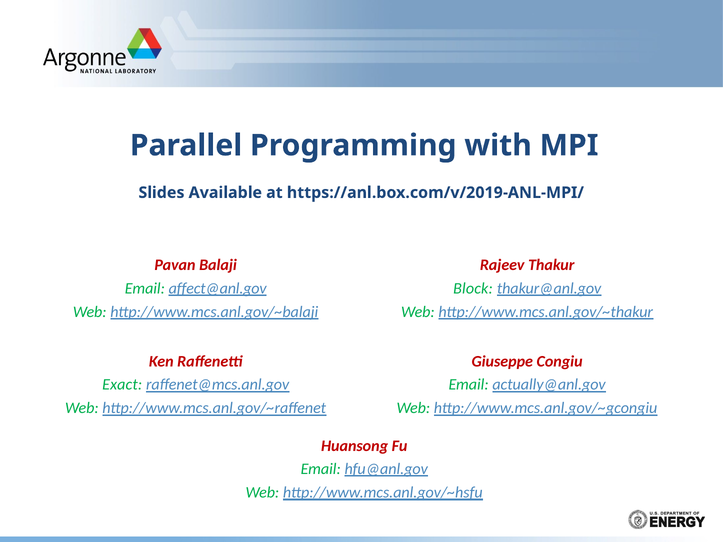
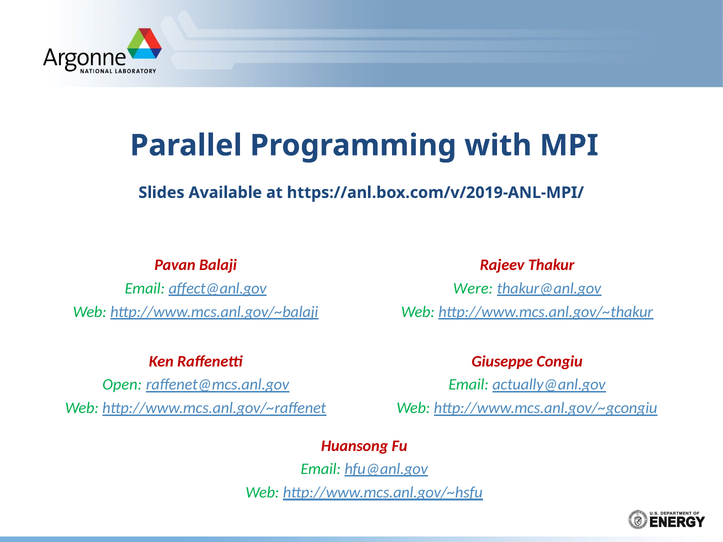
Block: Block -> Were (473, 288)
Exact: Exact -> Open (122, 385)
